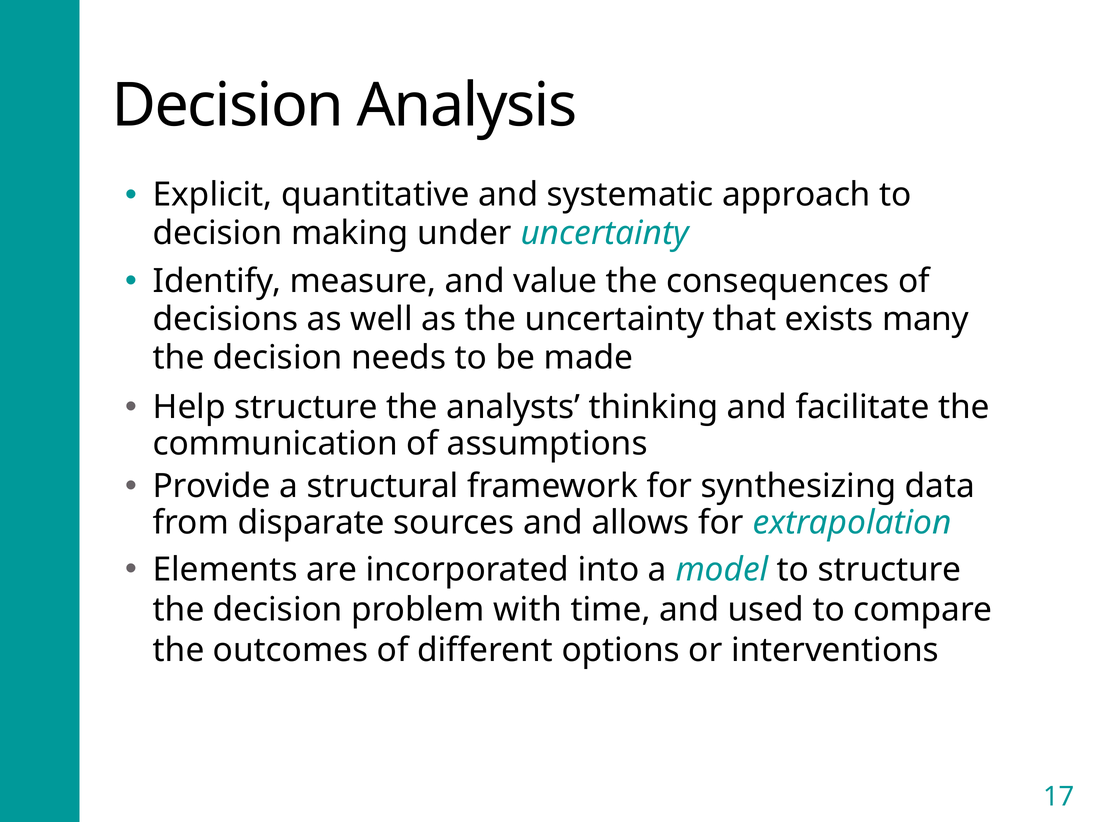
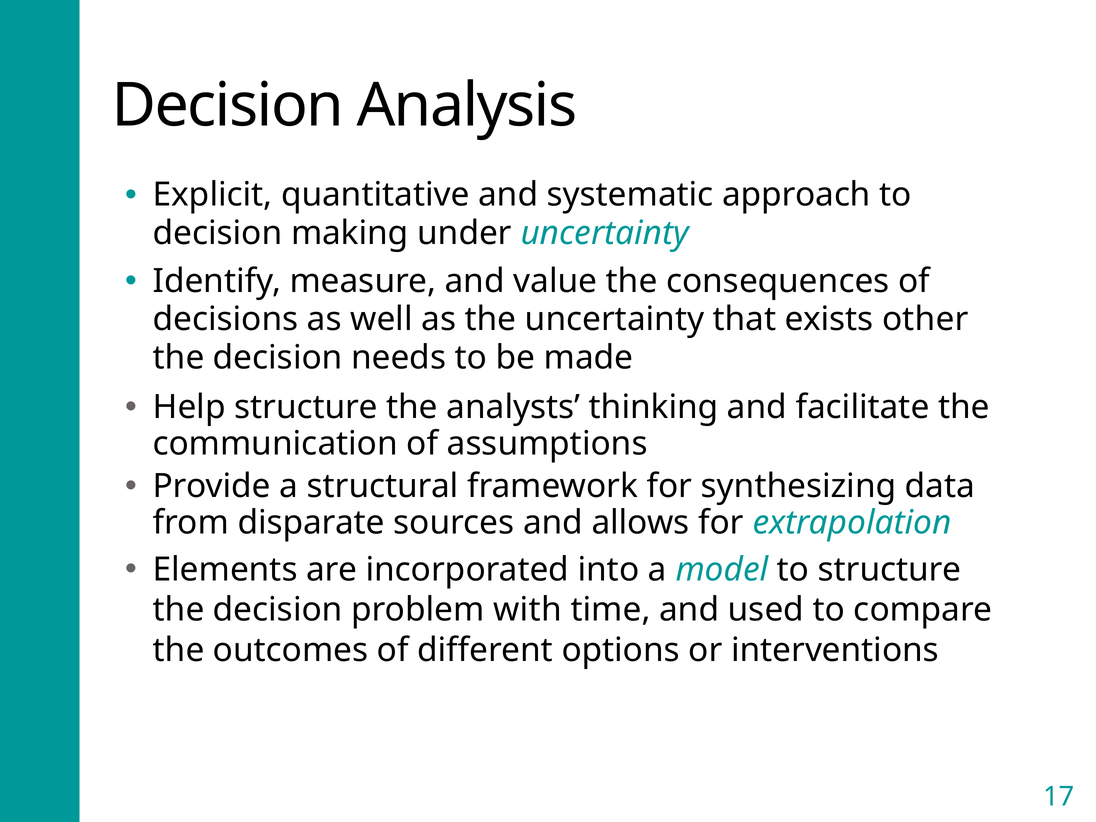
many: many -> other (925, 319)
